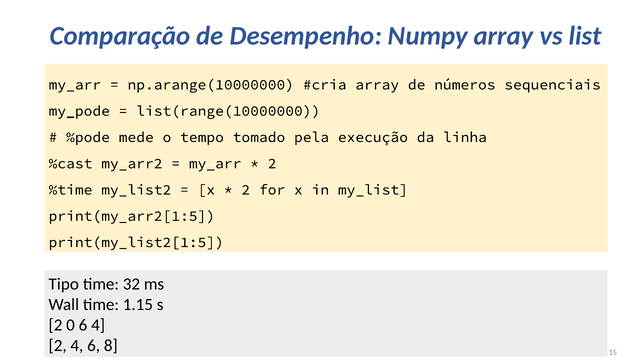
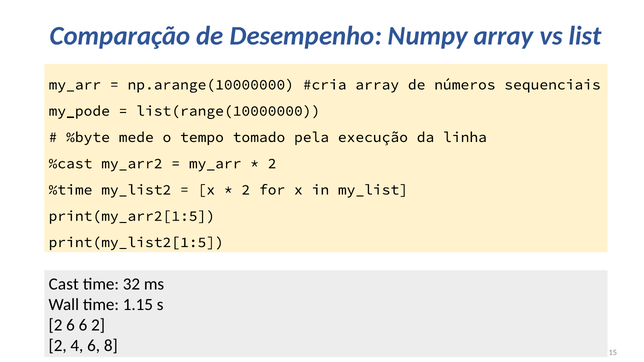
%pode: %pode -> %byte (88, 137)
Tipo: Tipo -> Cast (64, 284)
2 0: 0 -> 6 (71, 325)
6 4: 4 -> 2 (98, 325)
